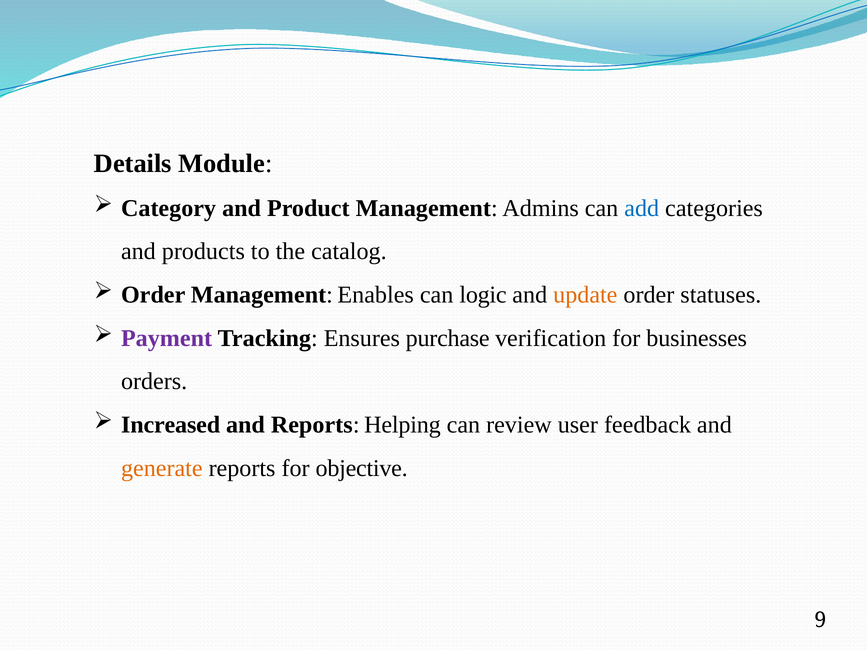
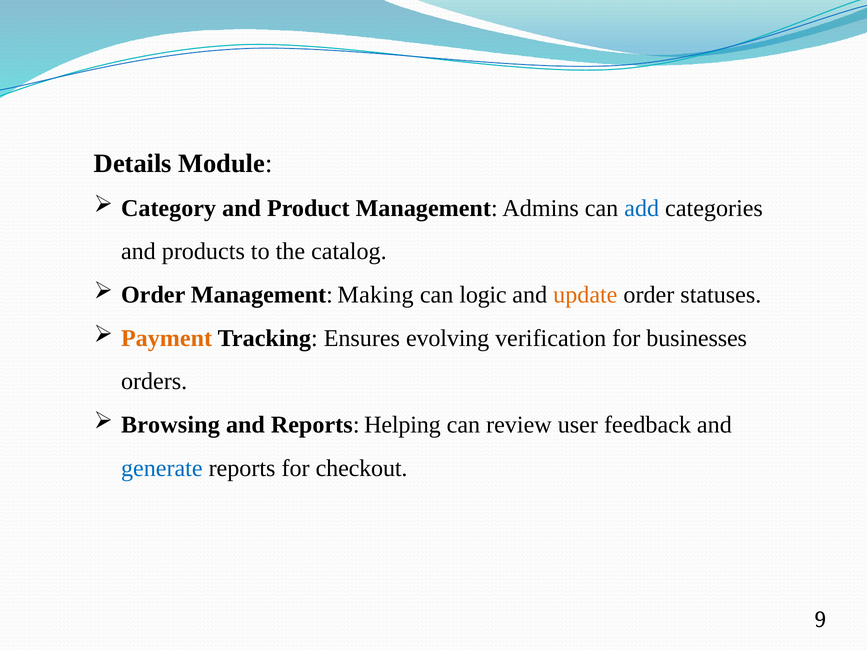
Enables: Enables -> Making (376, 295)
Payment colour: purple -> orange (167, 338)
purchase: purchase -> evolving (448, 338)
Increased: Increased -> Browsing (170, 425)
generate colour: orange -> blue (162, 468)
objective: objective -> checkout (362, 468)
